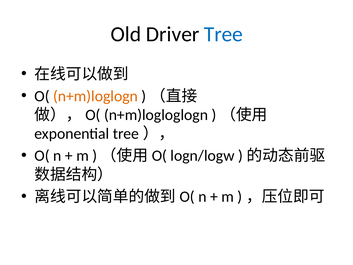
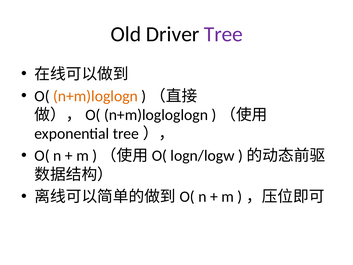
Tree colour: blue -> purple (223, 34)
